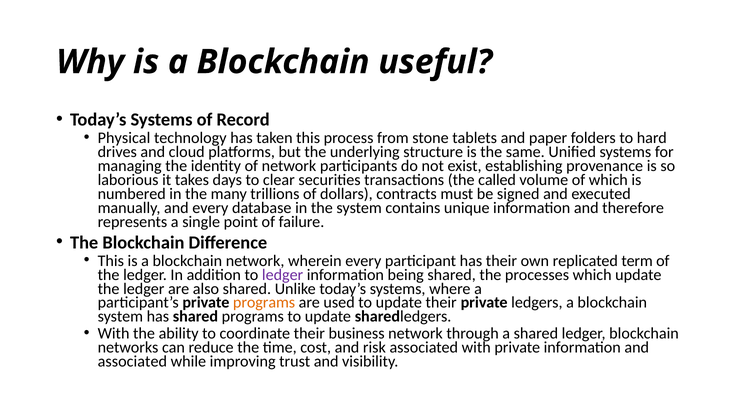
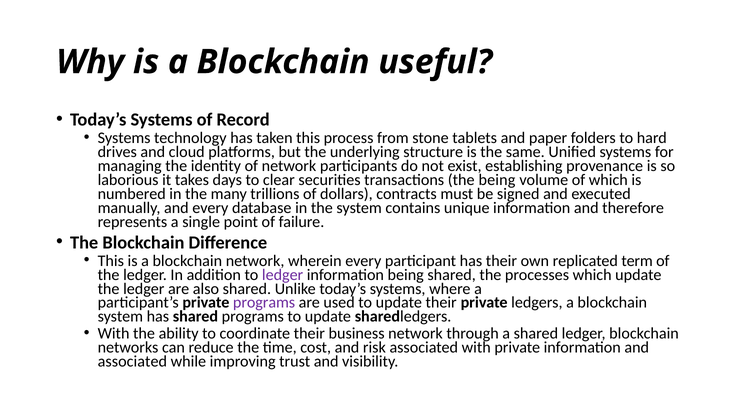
Physical: Physical -> Systems (124, 138)
the called: called -> being (497, 180)
programs colour: orange -> purple (264, 302)
